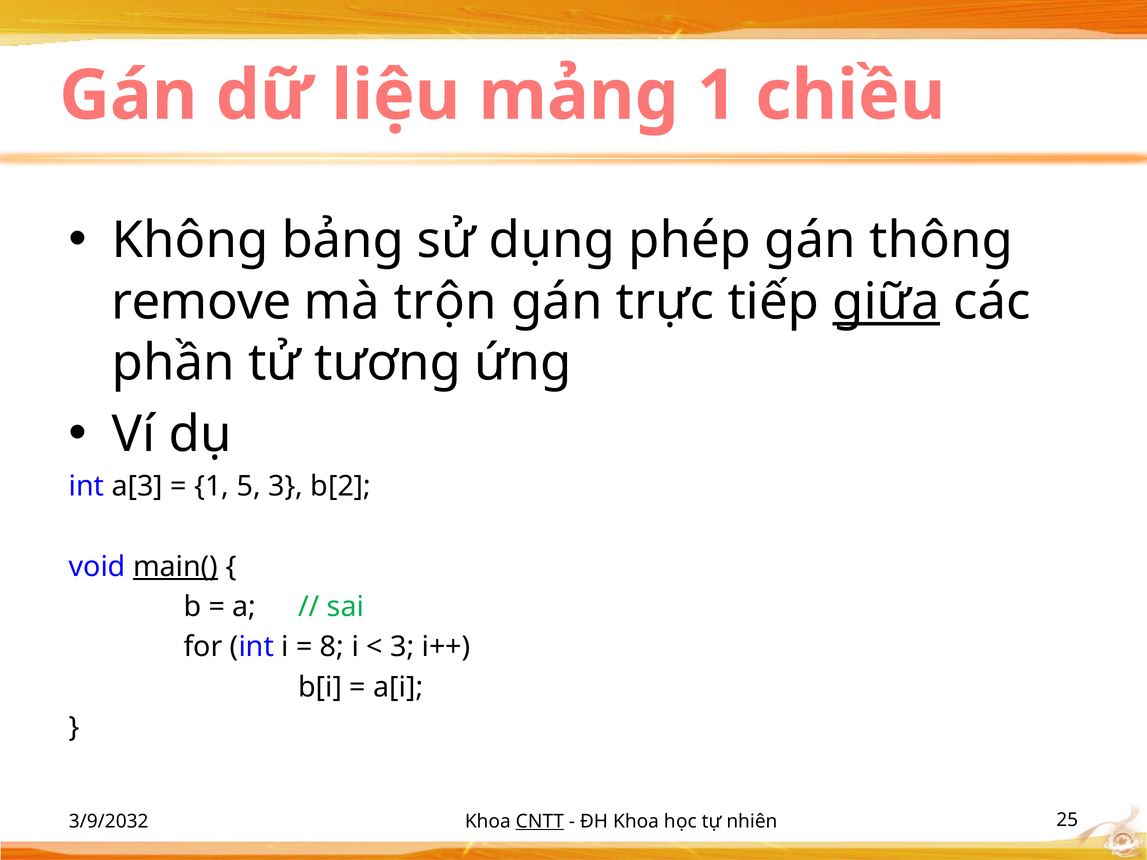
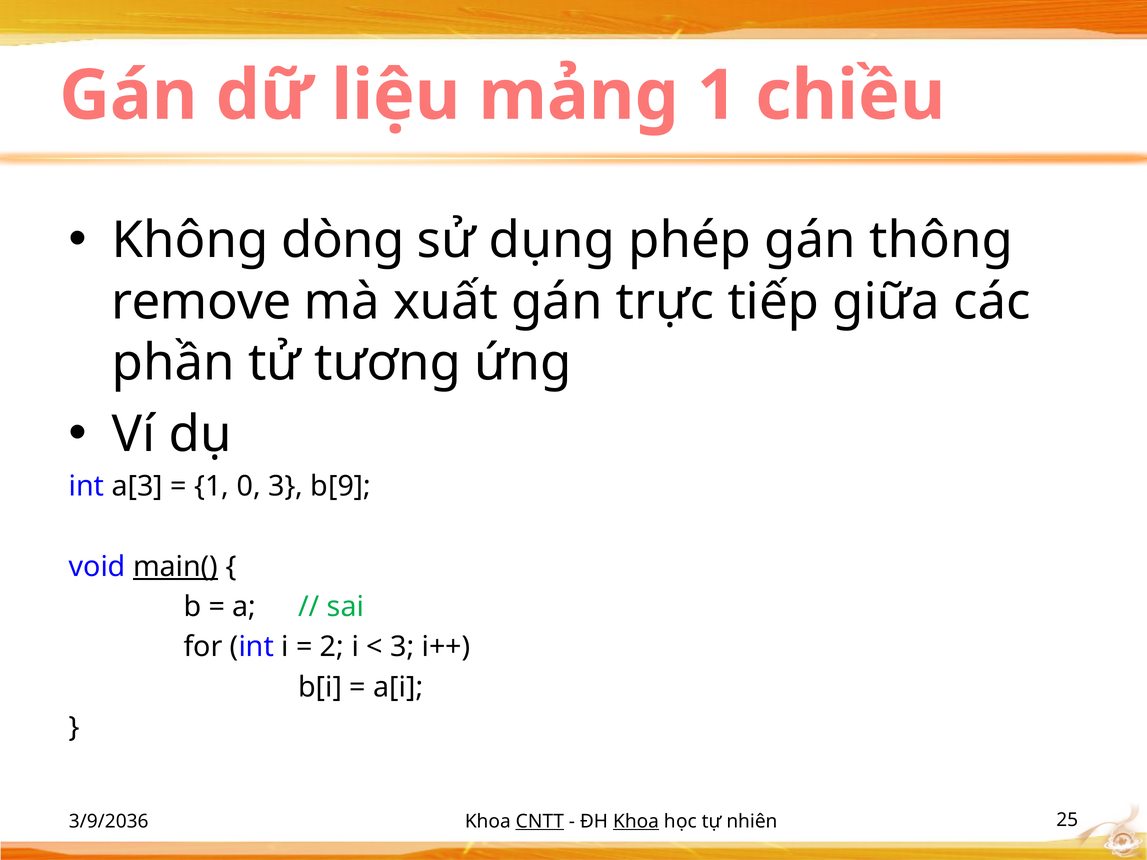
bảng: bảng -> dòng (343, 241)
trộn: trộn -> xuất (446, 302)
giữa underline: present -> none (886, 302)
5: 5 -> 0 (249, 487)
b[2: b[2 -> b[9 (341, 487)
8: 8 -> 2 (332, 647)
3/9/2032: 3/9/2032 -> 3/9/2036 (109, 822)
Khoa underline: none -> present (636, 822)
